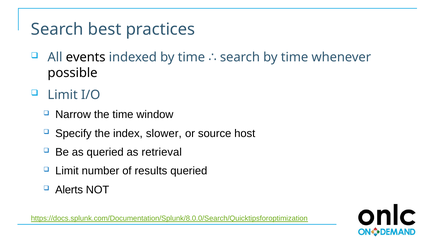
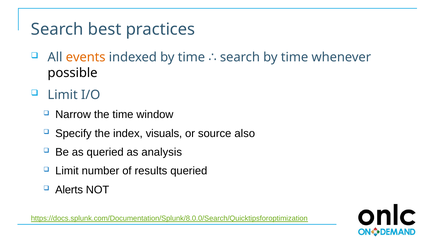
events colour: black -> orange (86, 57)
slower: slower -> visuals (164, 133)
host: host -> also (245, 133)
retrieval: retrieval -> analysis (162, 152)
